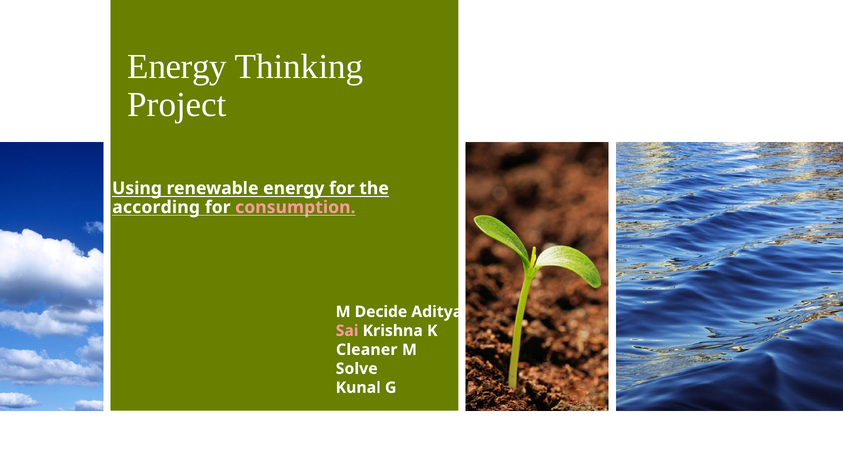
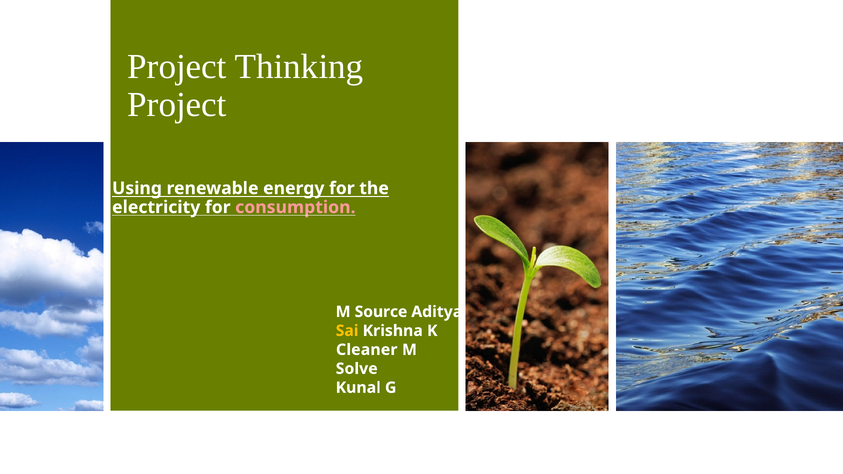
Energy: Energy -> Project (177, 67)
according: according -> electricity (156, 207)
Decide: Decide -> Source (381, 312)
Sai colour: pink -> yellow (347, 331)
